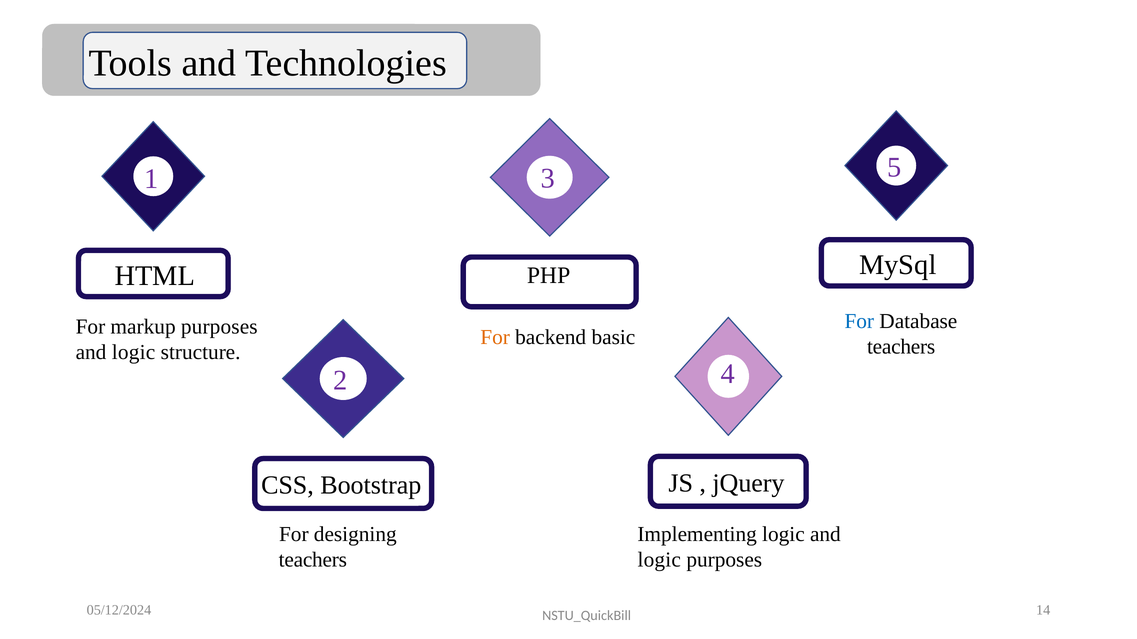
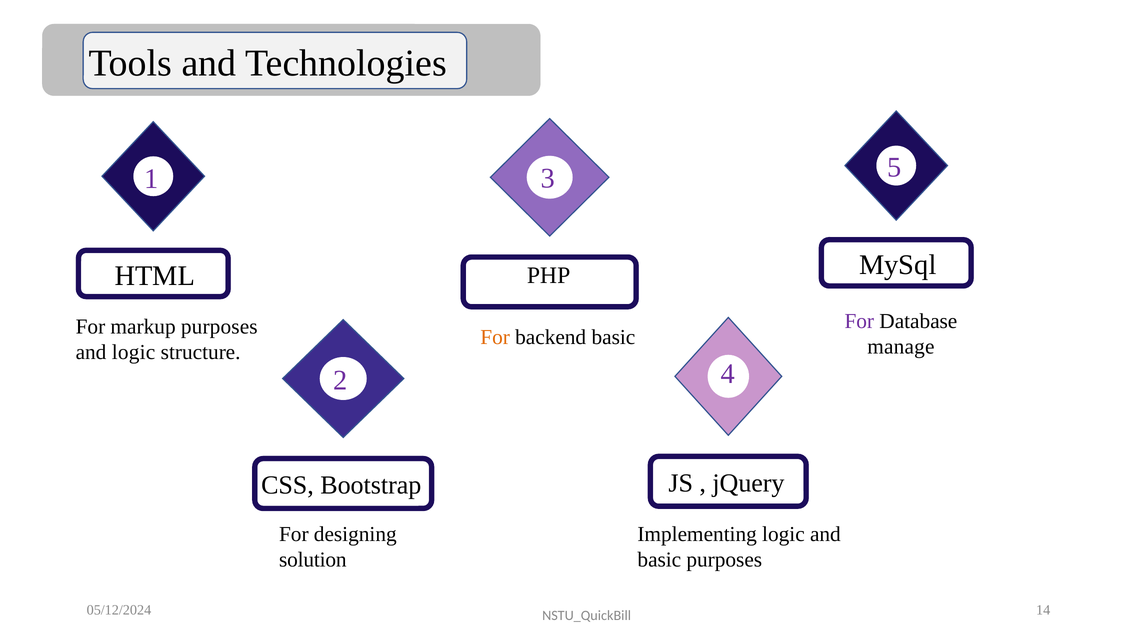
For colour: blue -> purple (859, 322)
teachers: teachers -> manage (901, 347)
teachers: teachers -> solution (313, 560)
logic: logic -> basic (659, 560)
